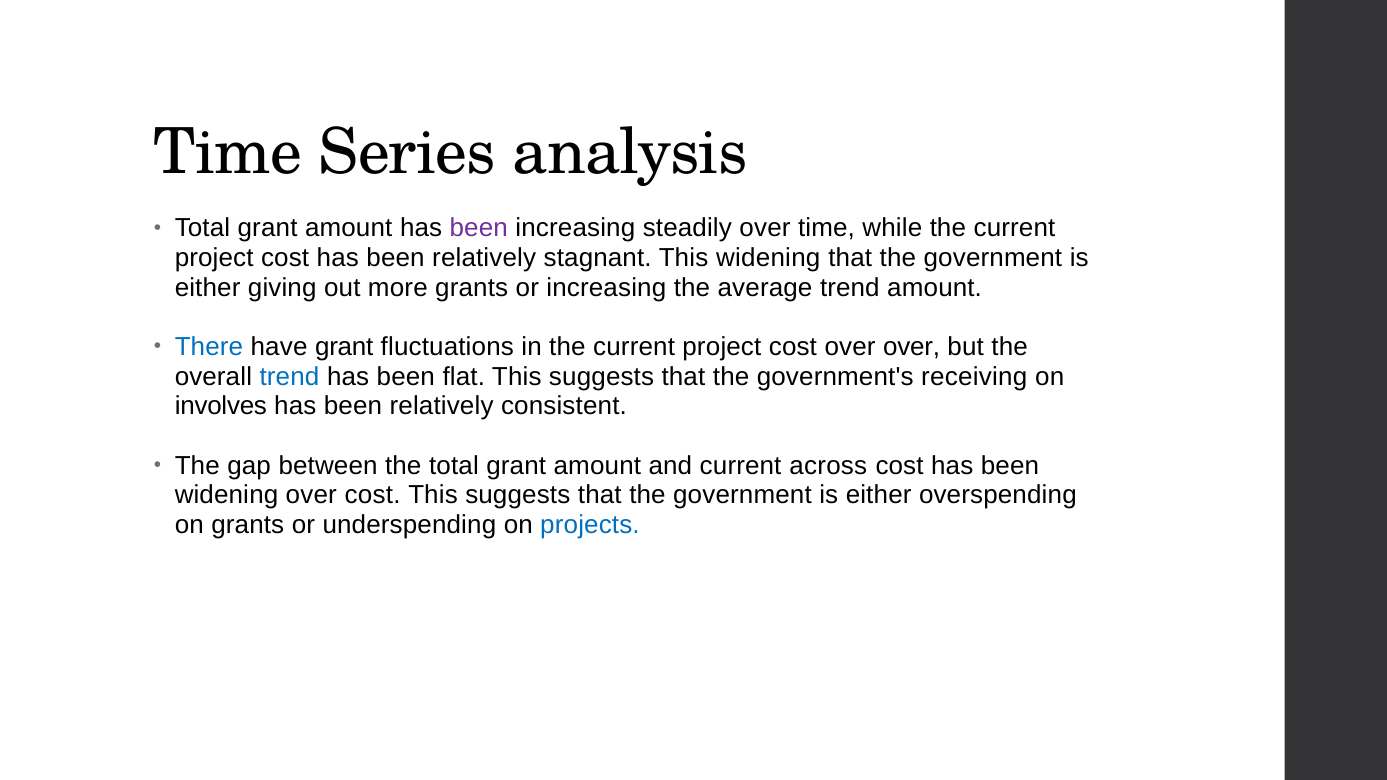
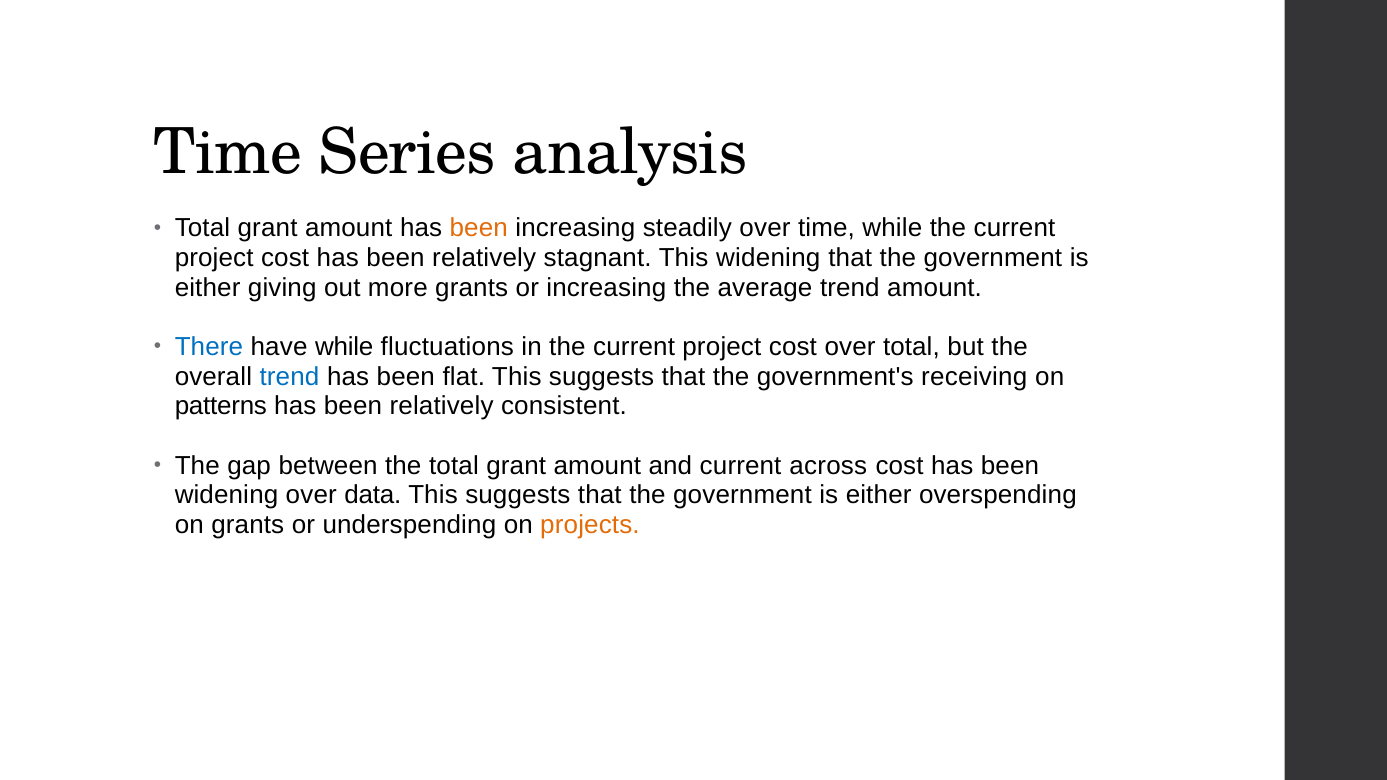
been colour: purple -> orange (479, 228)
have grant: grant -> while (344, 347)
over over: over -> total (911, 347)
involves: involves -> patterns (221, 406)
over cost: cost -> data (373, 495)
projects colour: blue -> orange (590, 525)
